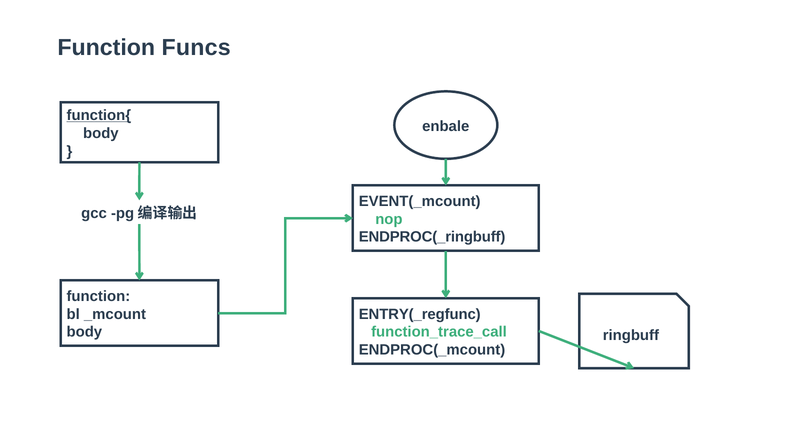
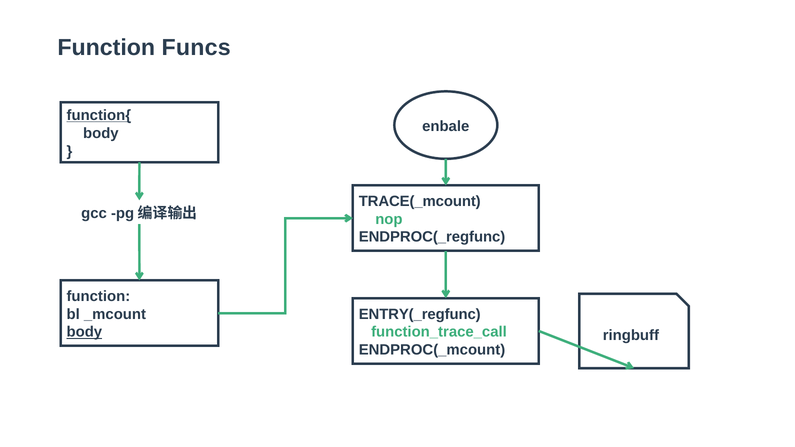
EVENT(_mcount: EVENT(_mcount -> TRACE(_mcount (420, 201)
ENDPROC(_ringbuff: ENDPROC(_ringbuff -> ENDPROC(_regfunc (432, 237)
body underline: none -> present (84, 332)
